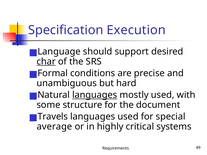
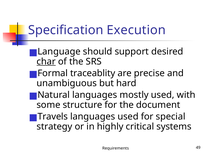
conditions: conditions -> traceablity (93, 73)
languages underline: present -> none (95, 95)
average: average -> strategy (54, 127)
